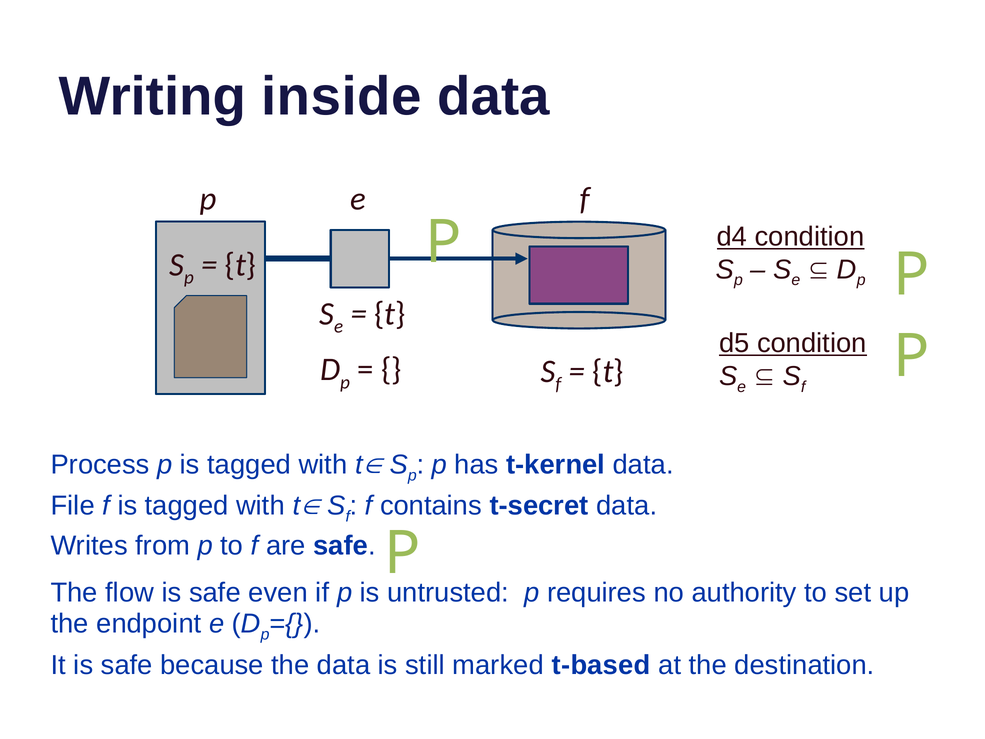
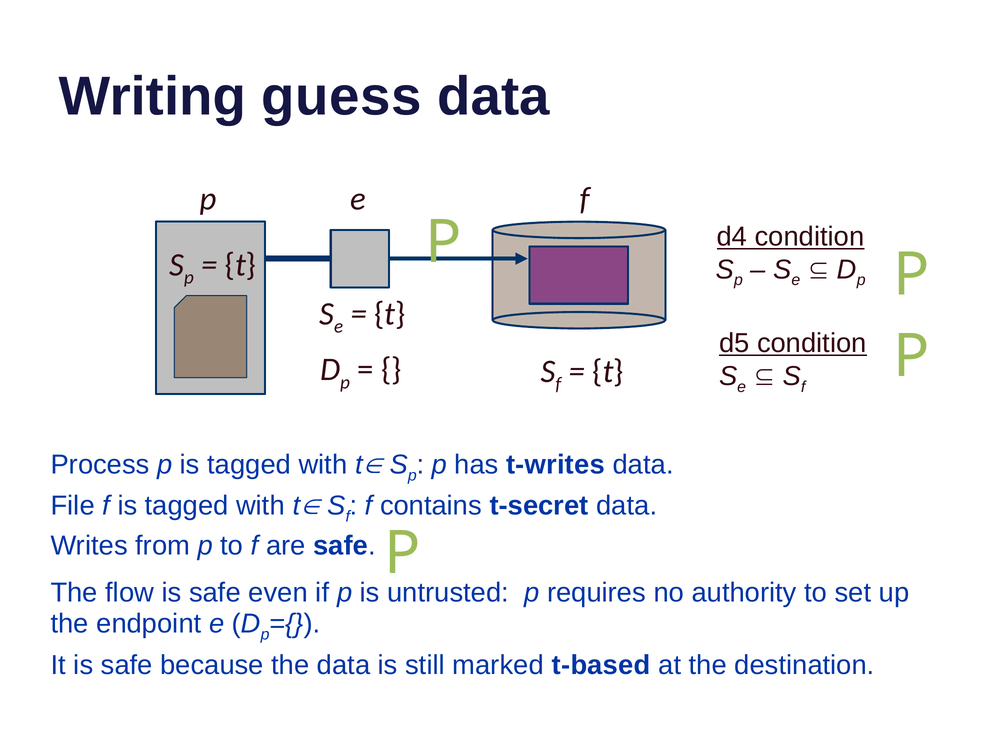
inside: inside -> guess (341, 97)
t-kernel: t-kernel -> t-writes (555, 464)
